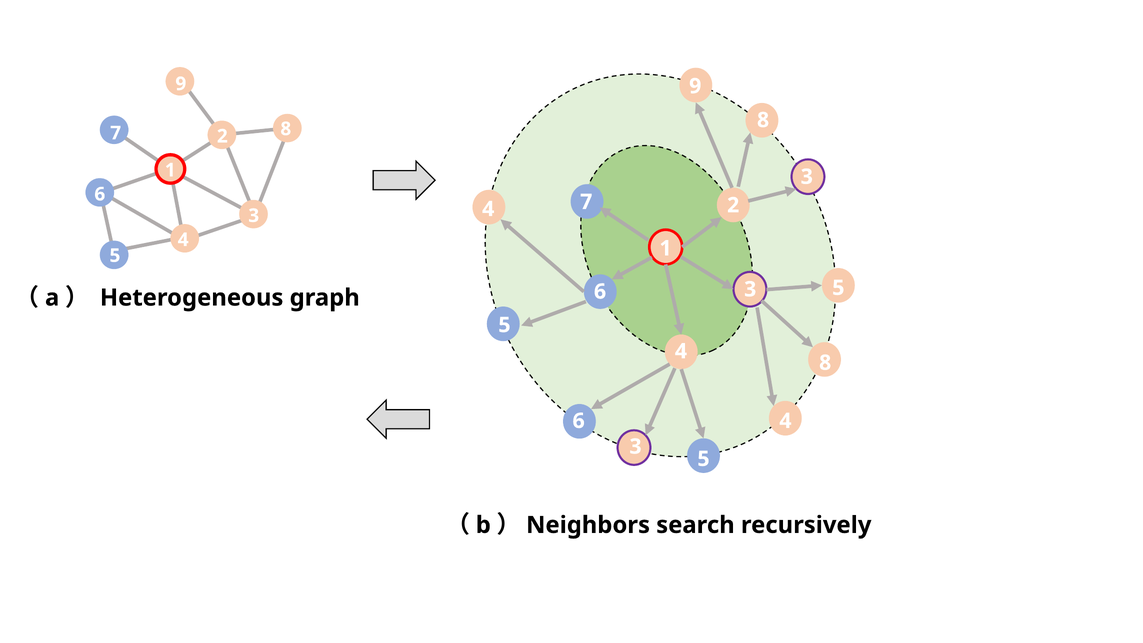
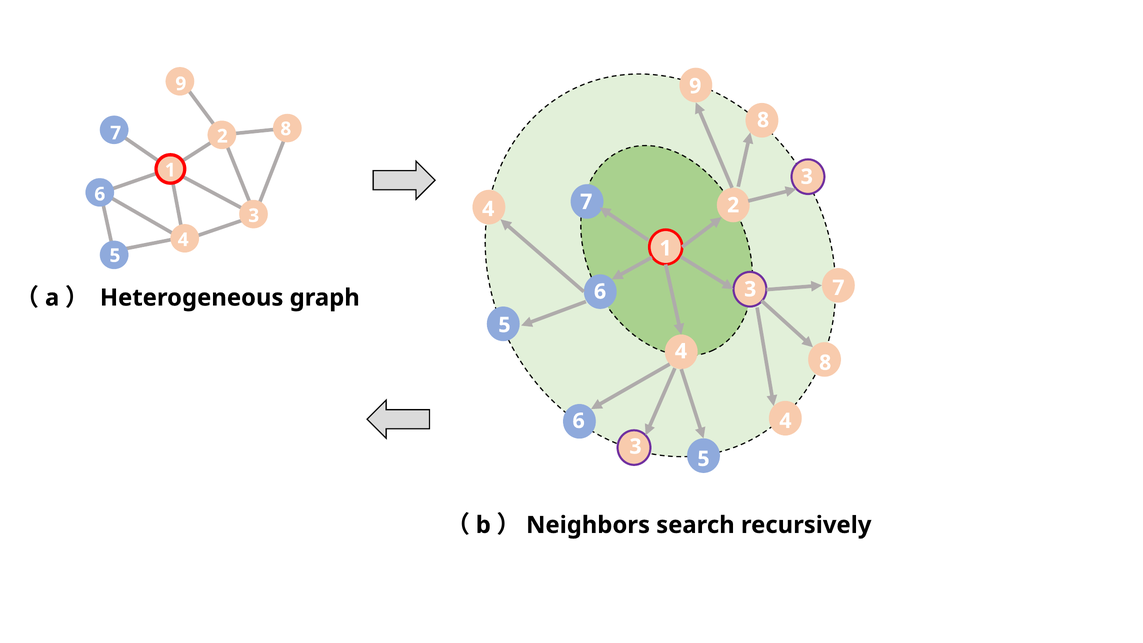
5: 5 -> 7 (838, 288)
